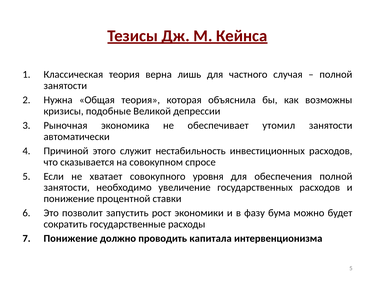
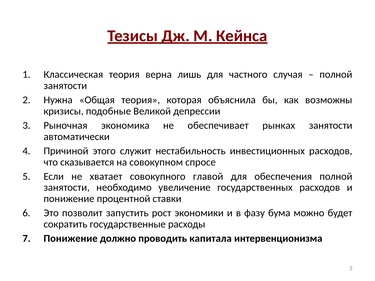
утомил: утомил -> рынках (279, 125)
уровня: уровня -> главой (208, 176)
